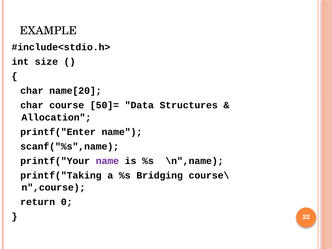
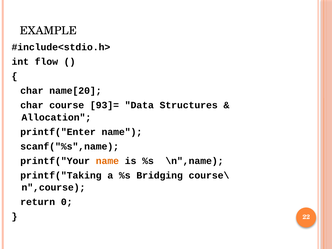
size: size -> flow (46, 62)
50]=: 50]= -> 93]= (104, 105)
name colour: purple -> orange (107, 161)
